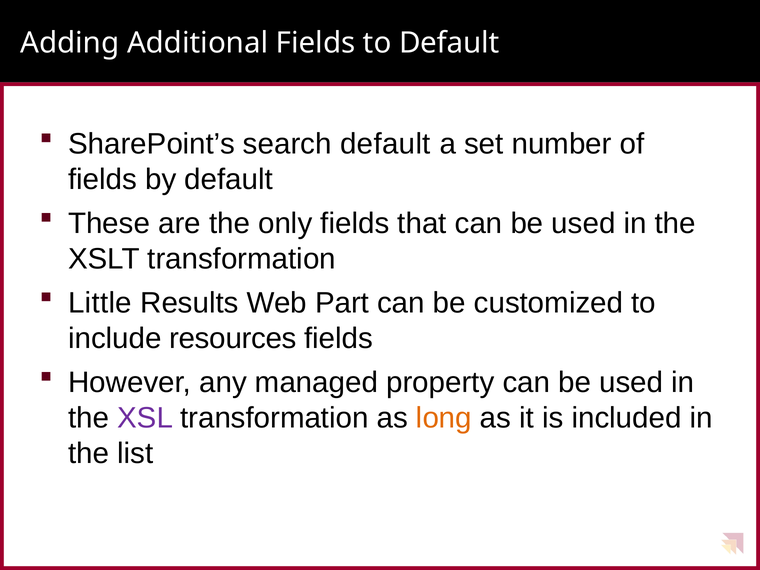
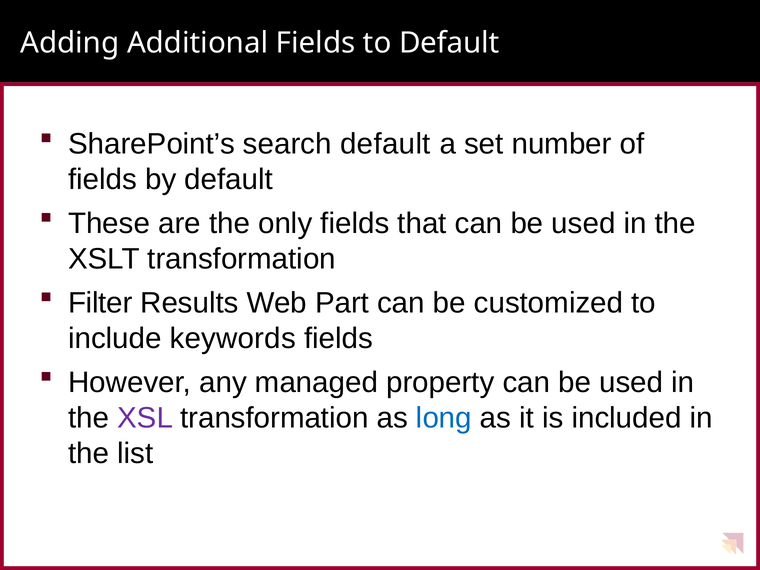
Little: Little -> Filter (100, 303)
resources: resources -> keywords (233, 338)
long colour: orange -> blue (444, 418)
